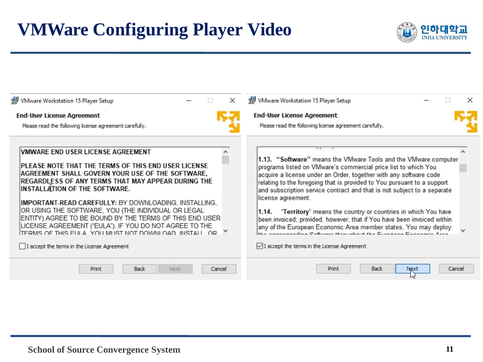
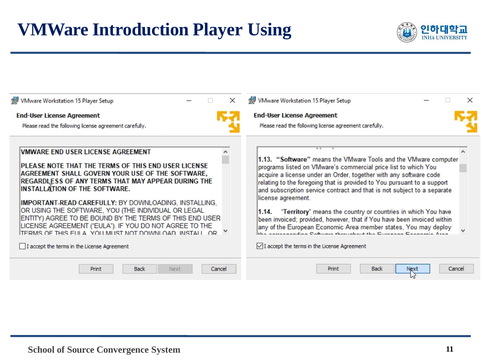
Configuring: Configuring -> Introduction (141, 30)
Video: Video -> Using (270, 30)
